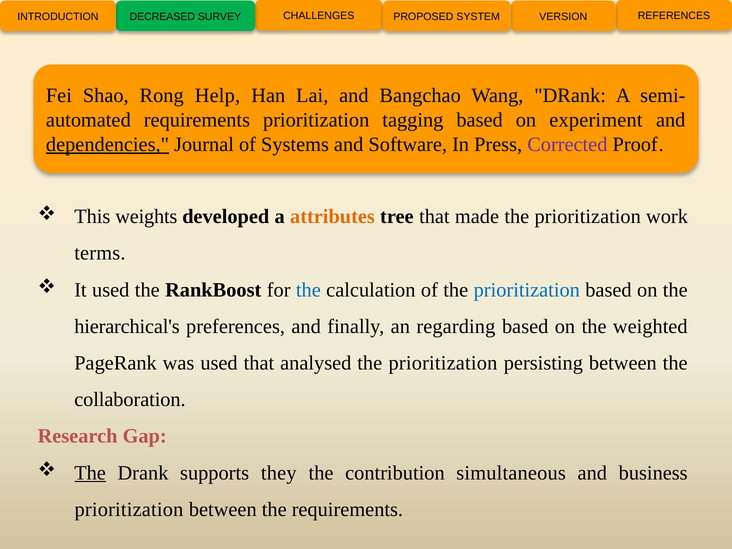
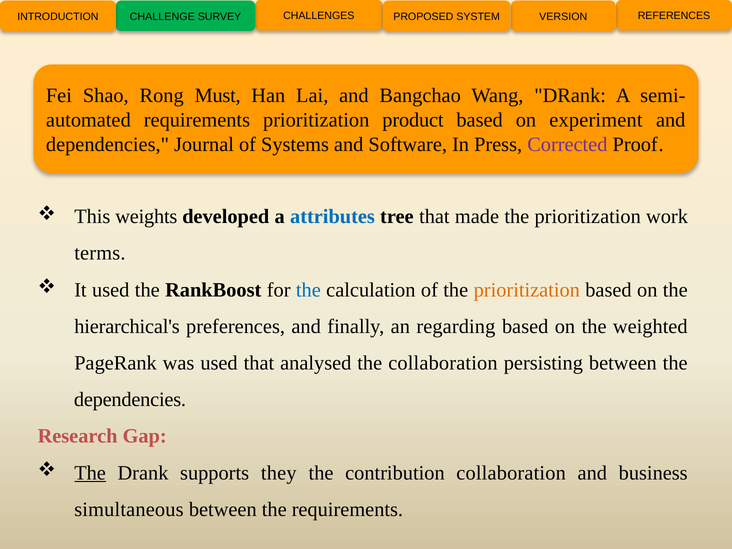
DECREASED: DECREASED -> CHALLENGE (162, 17)
Help: Help -> Must (218, 96)
tagging: tagging -> product (413, 120)
dependencies underline: present -> none (107, 145)
attributes colour: orange -> blue (332, 217)
prioritization colour: blue -> orange (527, 290)
analysed the prioritization: prioritization -> collaboration (443, 363)
collaboration: collaboration -> dependencies (130, 400)
contribution simultaneous: simultaneous -> collaboration (511, 473)
prioritization: prioritization -> simultaneous (129, 509)
